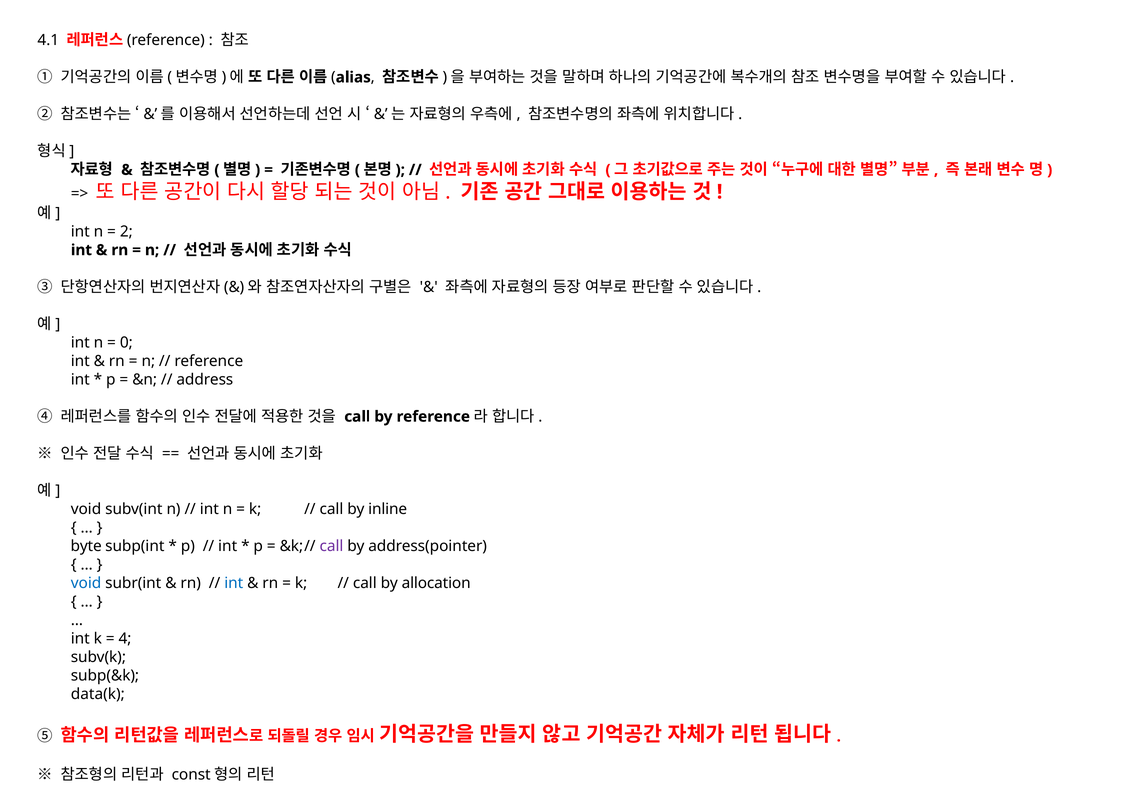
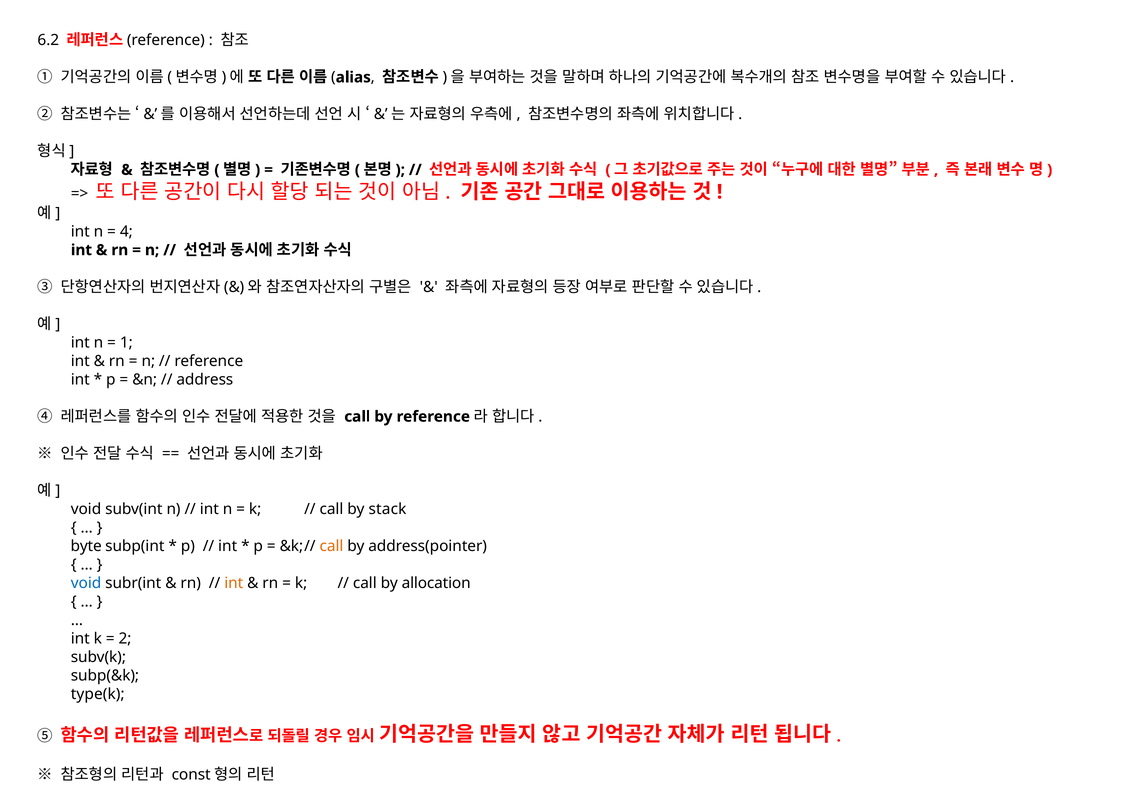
4.1: 4.1 -> 6.2 (48, 40)
2: 2 -> 4 (126, 232)
0: 0 -> 1 (126, 343)
inline: inline -> stack (387, 509)
call colour: purple -> orange (332, 546)
int colour: blue -> orange (234, 583)
4: 4 -> 2 (125, 639)
data(k: data(k -> type(k (98, 694)
